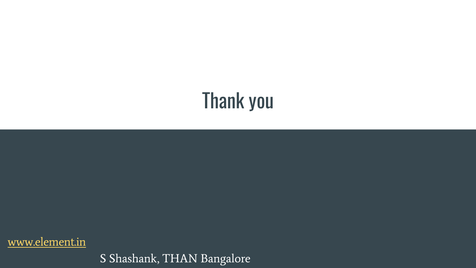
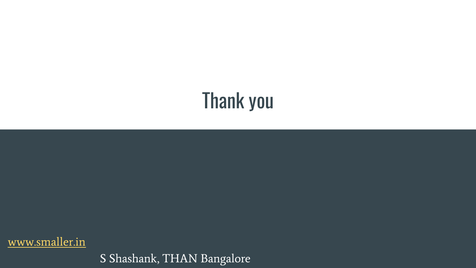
www.element.in: www.element.in -> www.smaller.in (47, 242)
